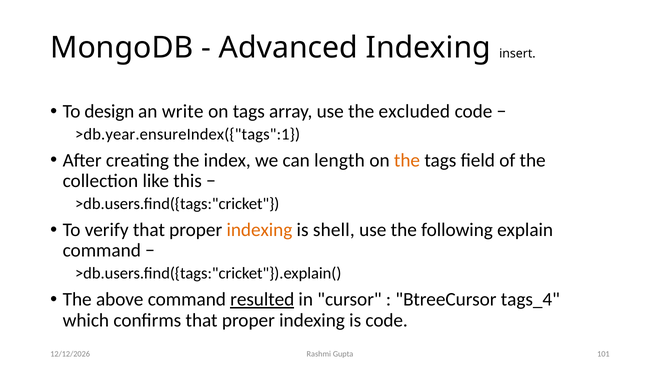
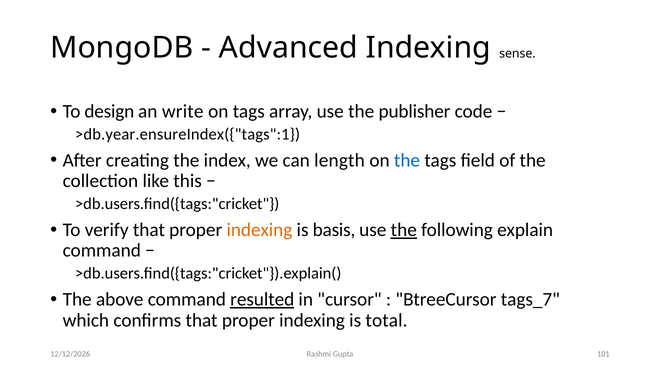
insert: insert -> sense (517, 54)
excluded: excluded -> publisher (414, 112)
the colour: orange -> blue (407, 160)
shell: shell -> basis (334, 230)
the underline: none -> present (404, 230)
tags_4: tags_4 -> tags_7 (530, 300)
is code: code -> total (386, 320)
